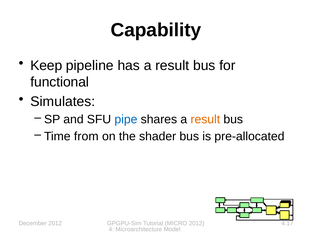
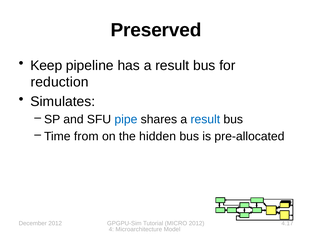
Capability: Capability -> Preserved (156, 30)
functional: functional -> reduction (60, 82)
result colour: orange -> blue (205, 119)
shader: shader -> hidden (158, 136)
